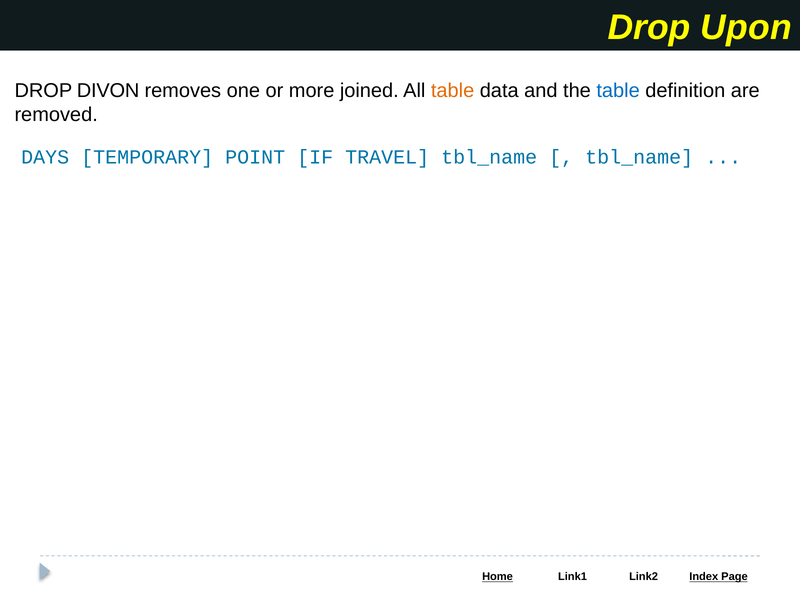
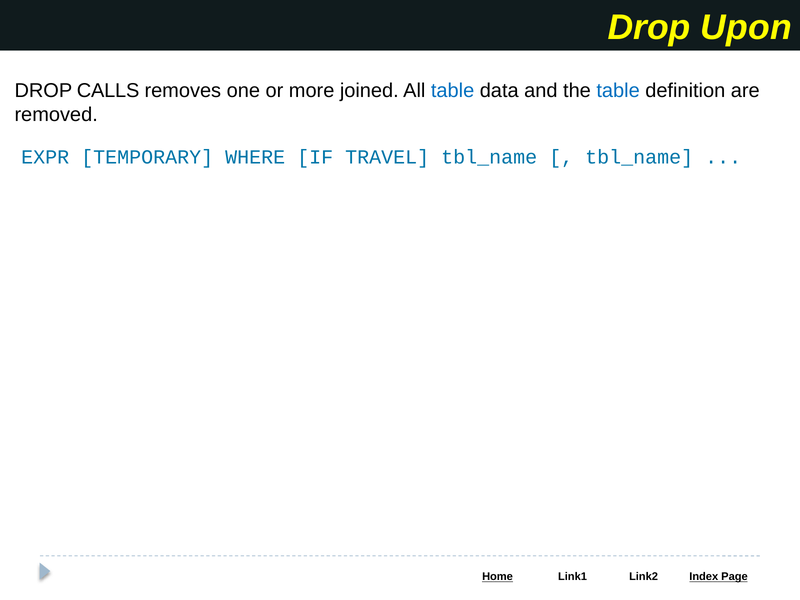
DIVON: DIVON -> CALLS (108, 91)
table colour: orange -> blue (453, 91)
DAYS: DAYS -> EXPR (45, 157)
POINT: POINT -> WHERE (255, 157)
